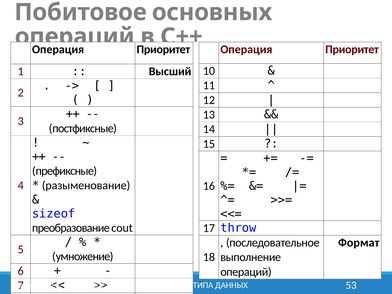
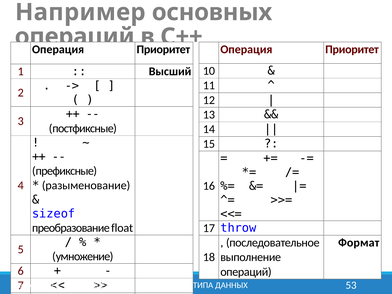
Побитовое: Побитовое -> Например (80, 12)
cout: cout -> float (122, 228)
